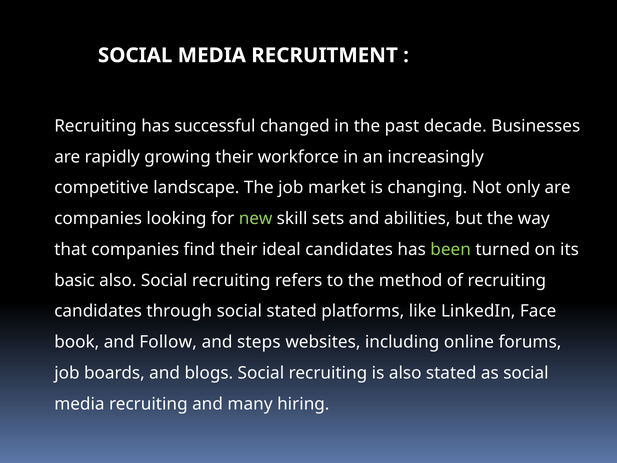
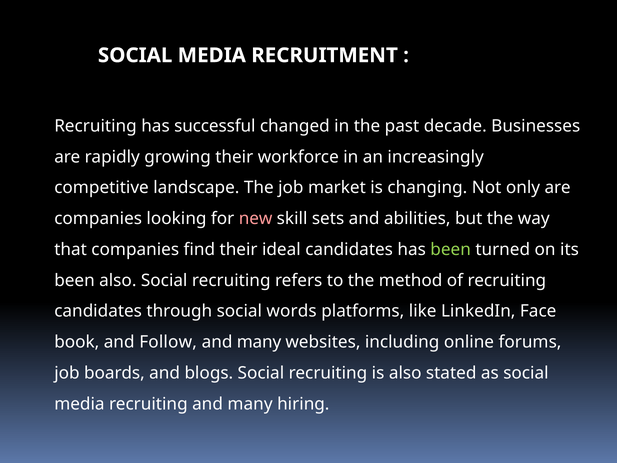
new colour: light green -> pink (256, 219)
basic: basic -> been (75, 280)
social stated: stated -> words (292, 311)
steps: steps -> many (259, 342)
